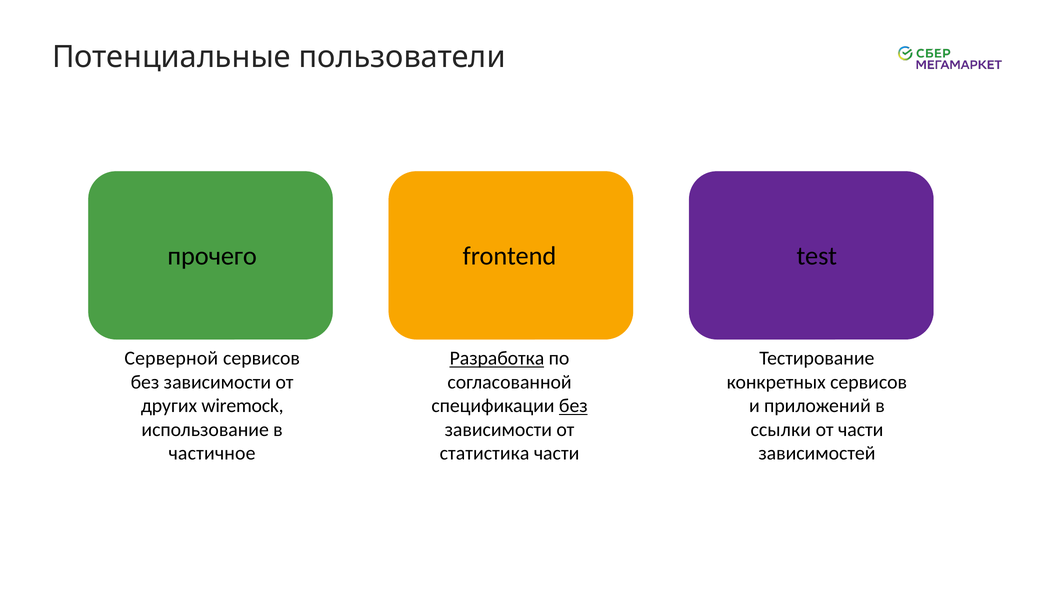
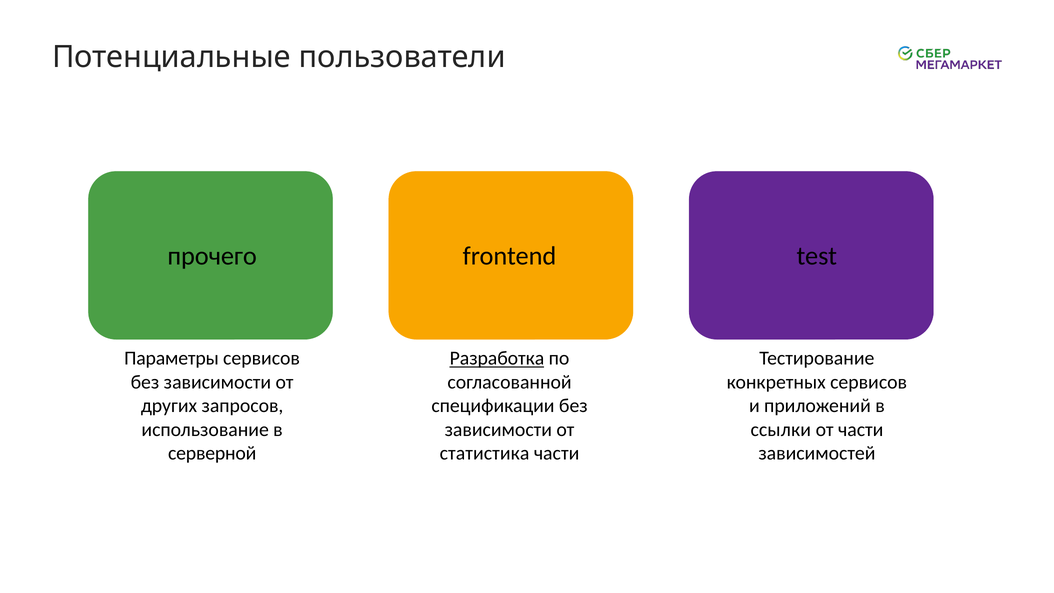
Серверной: Серверной -> Параметры (171, 358)
wiremock: wiremock -> запросов (242, 406)
без underline: present -> none (573, 406)
частичное: частичное -> серверной (212, 453)
